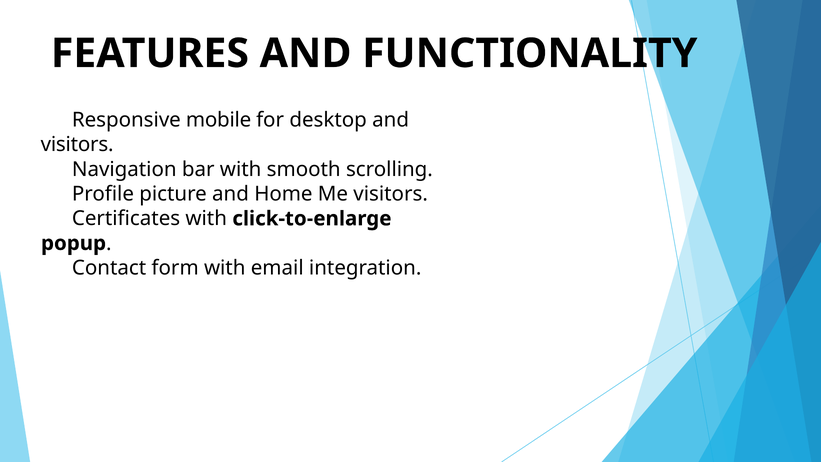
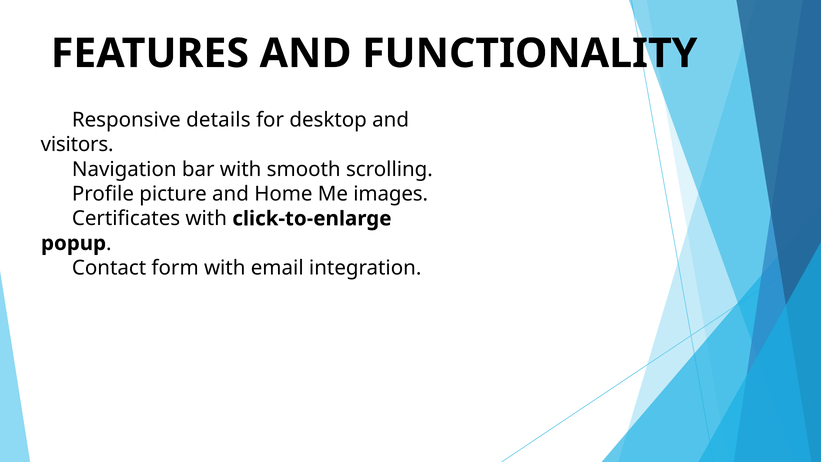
mobile: mobile -> details (218, 120)
Me visitors: visitors -> images (391, 194)
